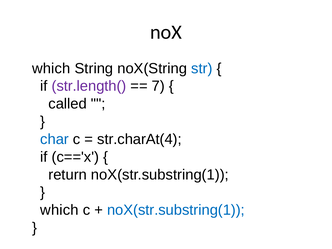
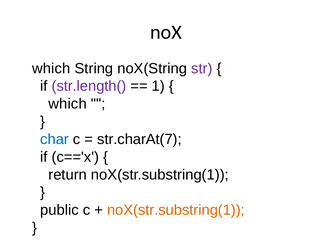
str colour: blue -> purple (202, 68)
7: 7 -> 1 (158, 86)
called: called -> which (68, 104)
str.charAt(4: str.charAt(4 -> str.charAt(7 (139, 139)
which: which -> public (59, 210)
noX(str.substring(1 colour: blue -> orange (176, 210)
